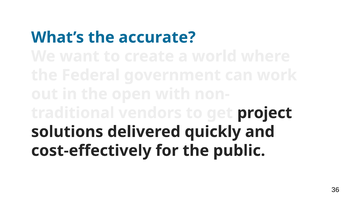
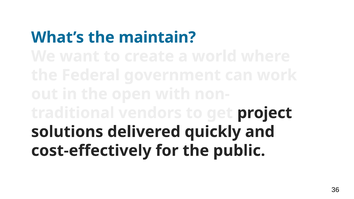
accurate: accurate -> maintain (157, 37)
